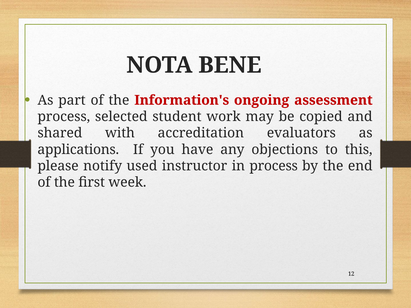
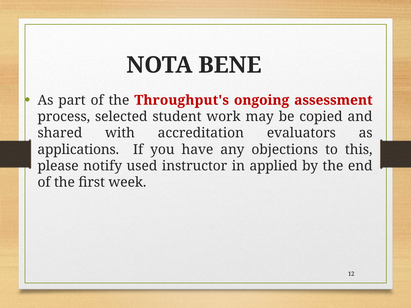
Information's: Information's -> Throughput's (182, 100)
in process: process -> applied (274, 166)
